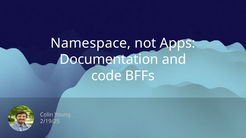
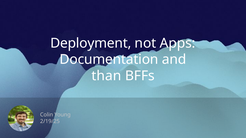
Namespace: Namespace -> Deployment (91, 43)
code: code -> than (106, 76)
